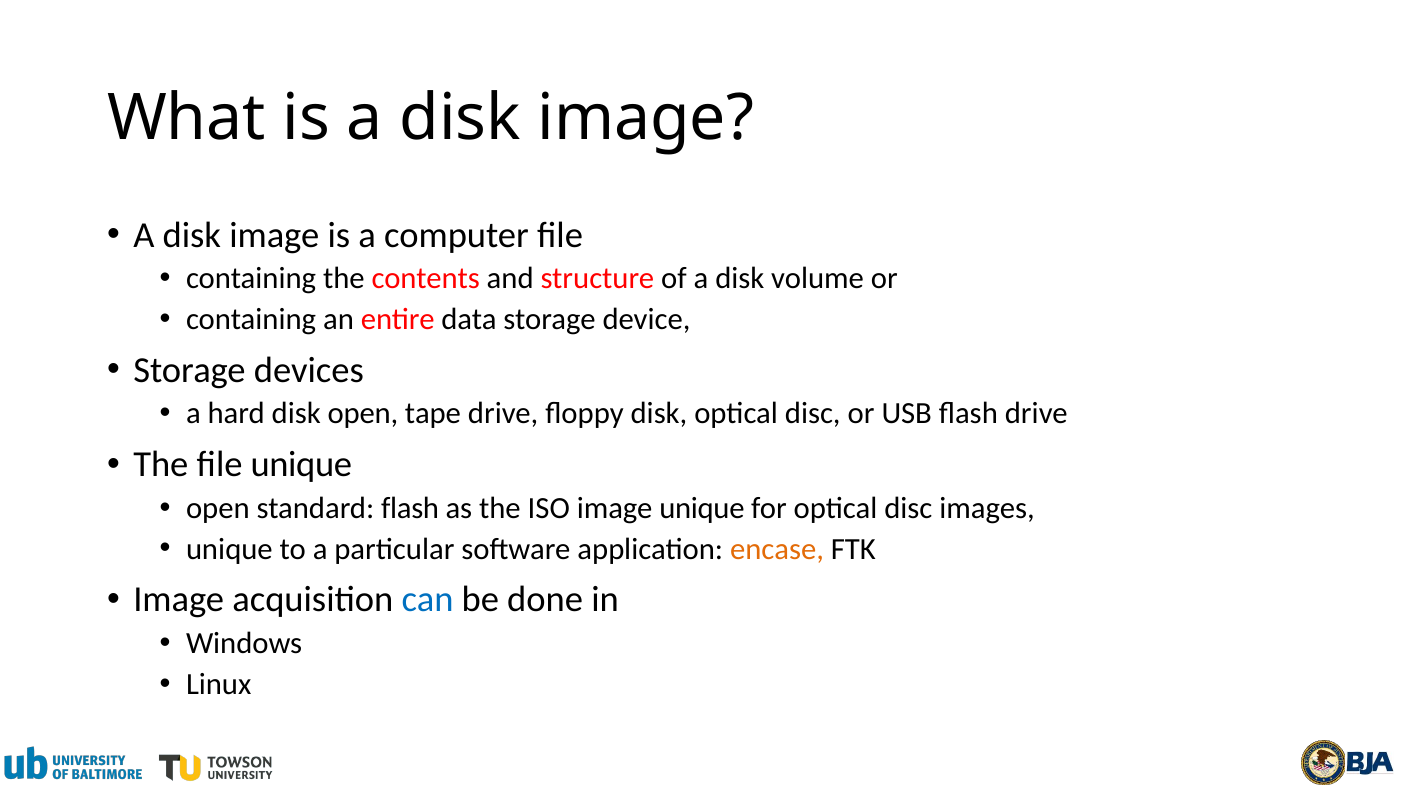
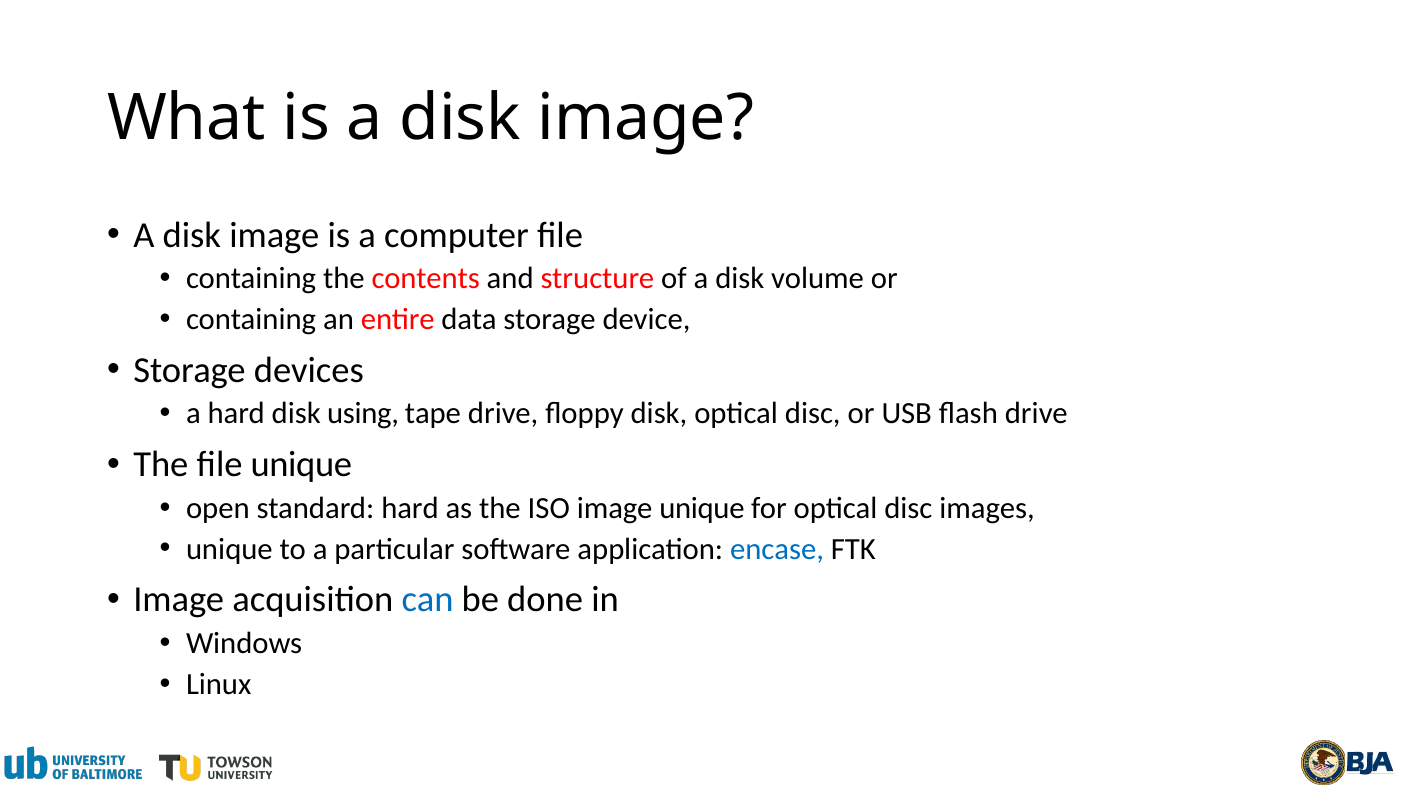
disk open: open -> using (363, 414)
standard flash: flash -> hard (410, 508)
encase colour: orange -> blue (777, 549)
